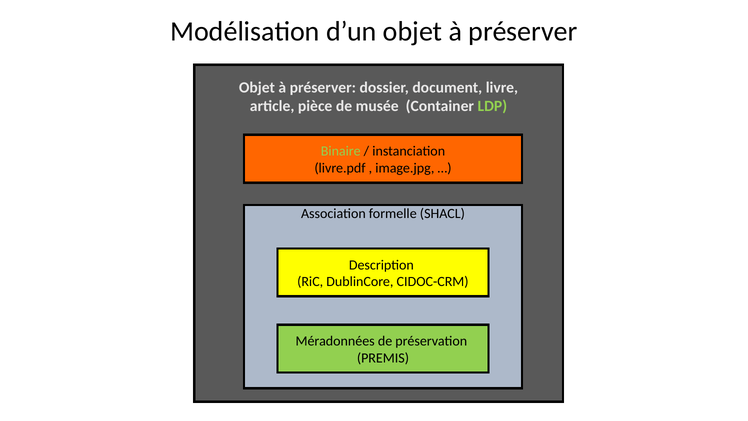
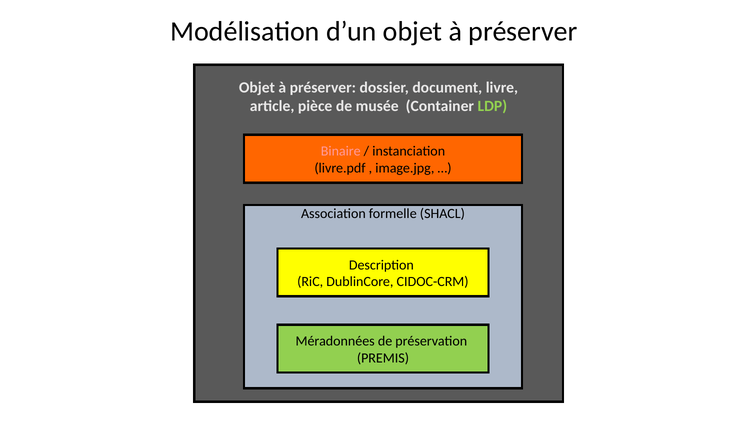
Binaire colour: light green -> pink (341, 151)
